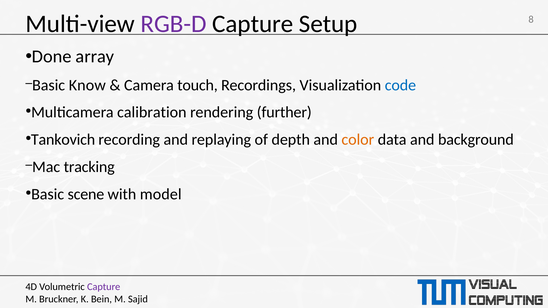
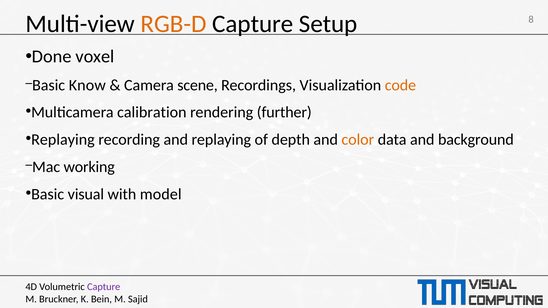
RGB-D colour: purple -> orange (174, 24)
array: array -> voxel (95, 57)
touch: touch -> scene (198, 85)
code colour: blue -> orange (400, 85)
Tankovich: Tankovich -> Replaying (63, 140)
tracking: tracking -> working (89, 167)
scene: scene -> visual (86, 194)
